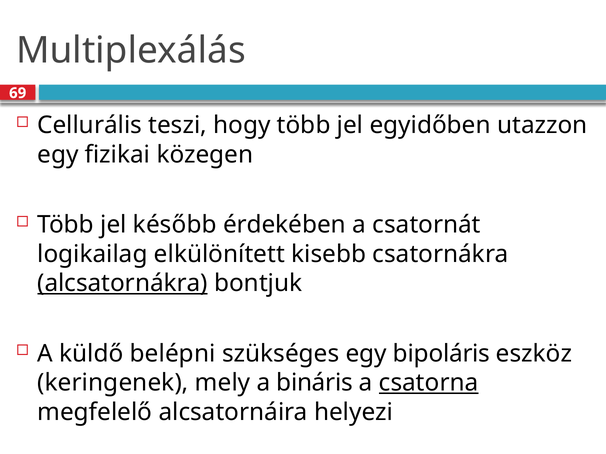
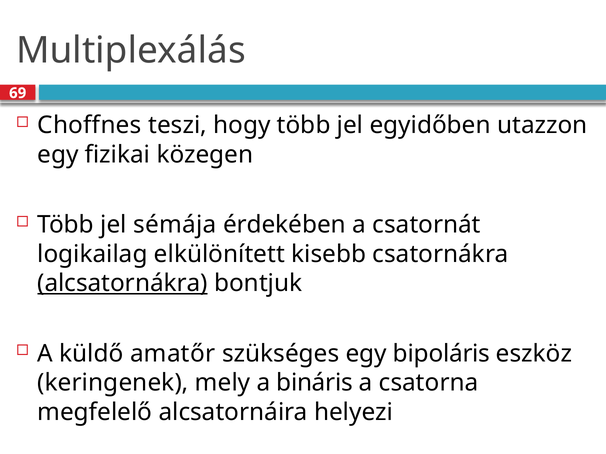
Cellurális: Cellurális -> Choffnes (89, 125)
később: később -> sémája (175, 225)
belépni: belépni -> amatőr (173, 354)
csatorna underline: present -> none (429, 383)
